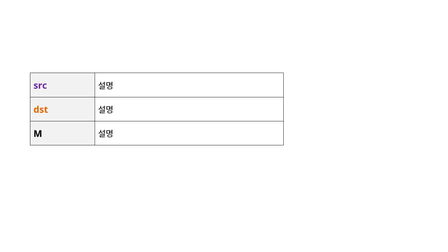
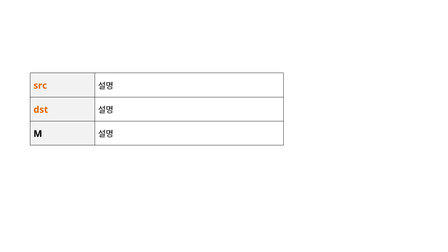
src colour: purple -> orange (40, 86)
